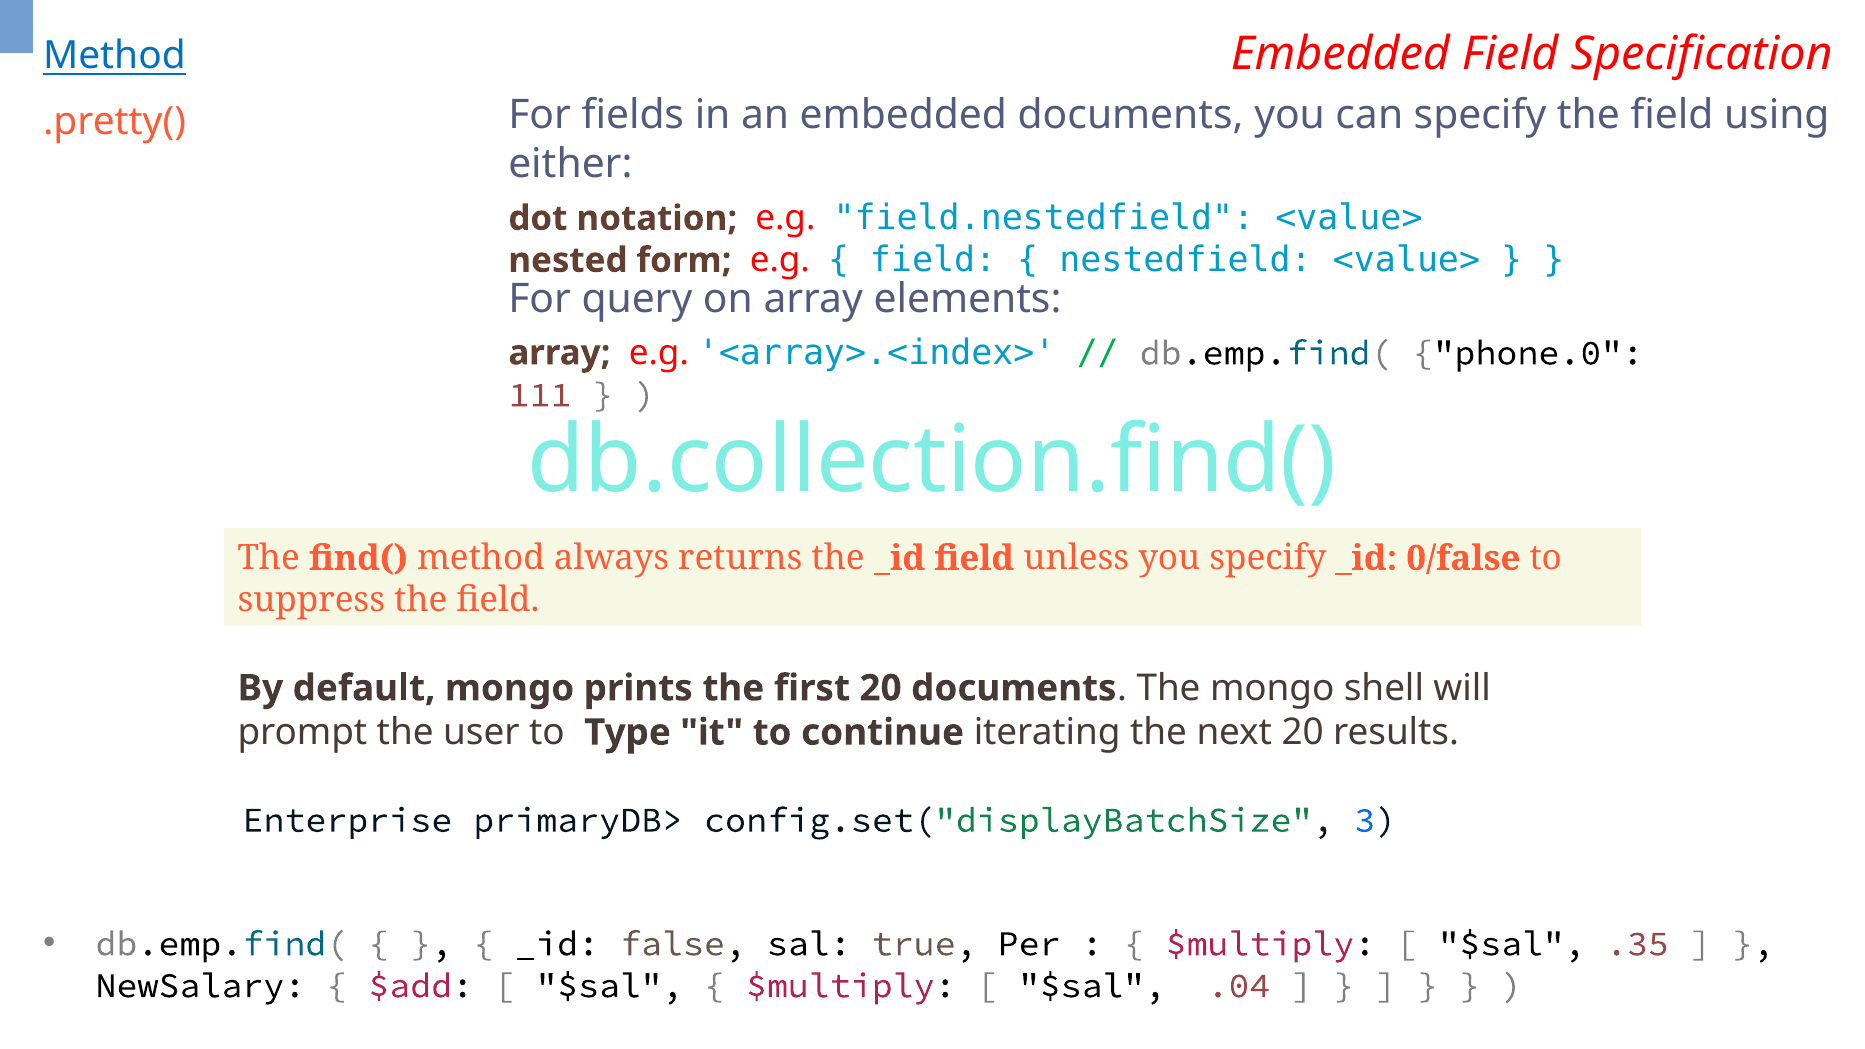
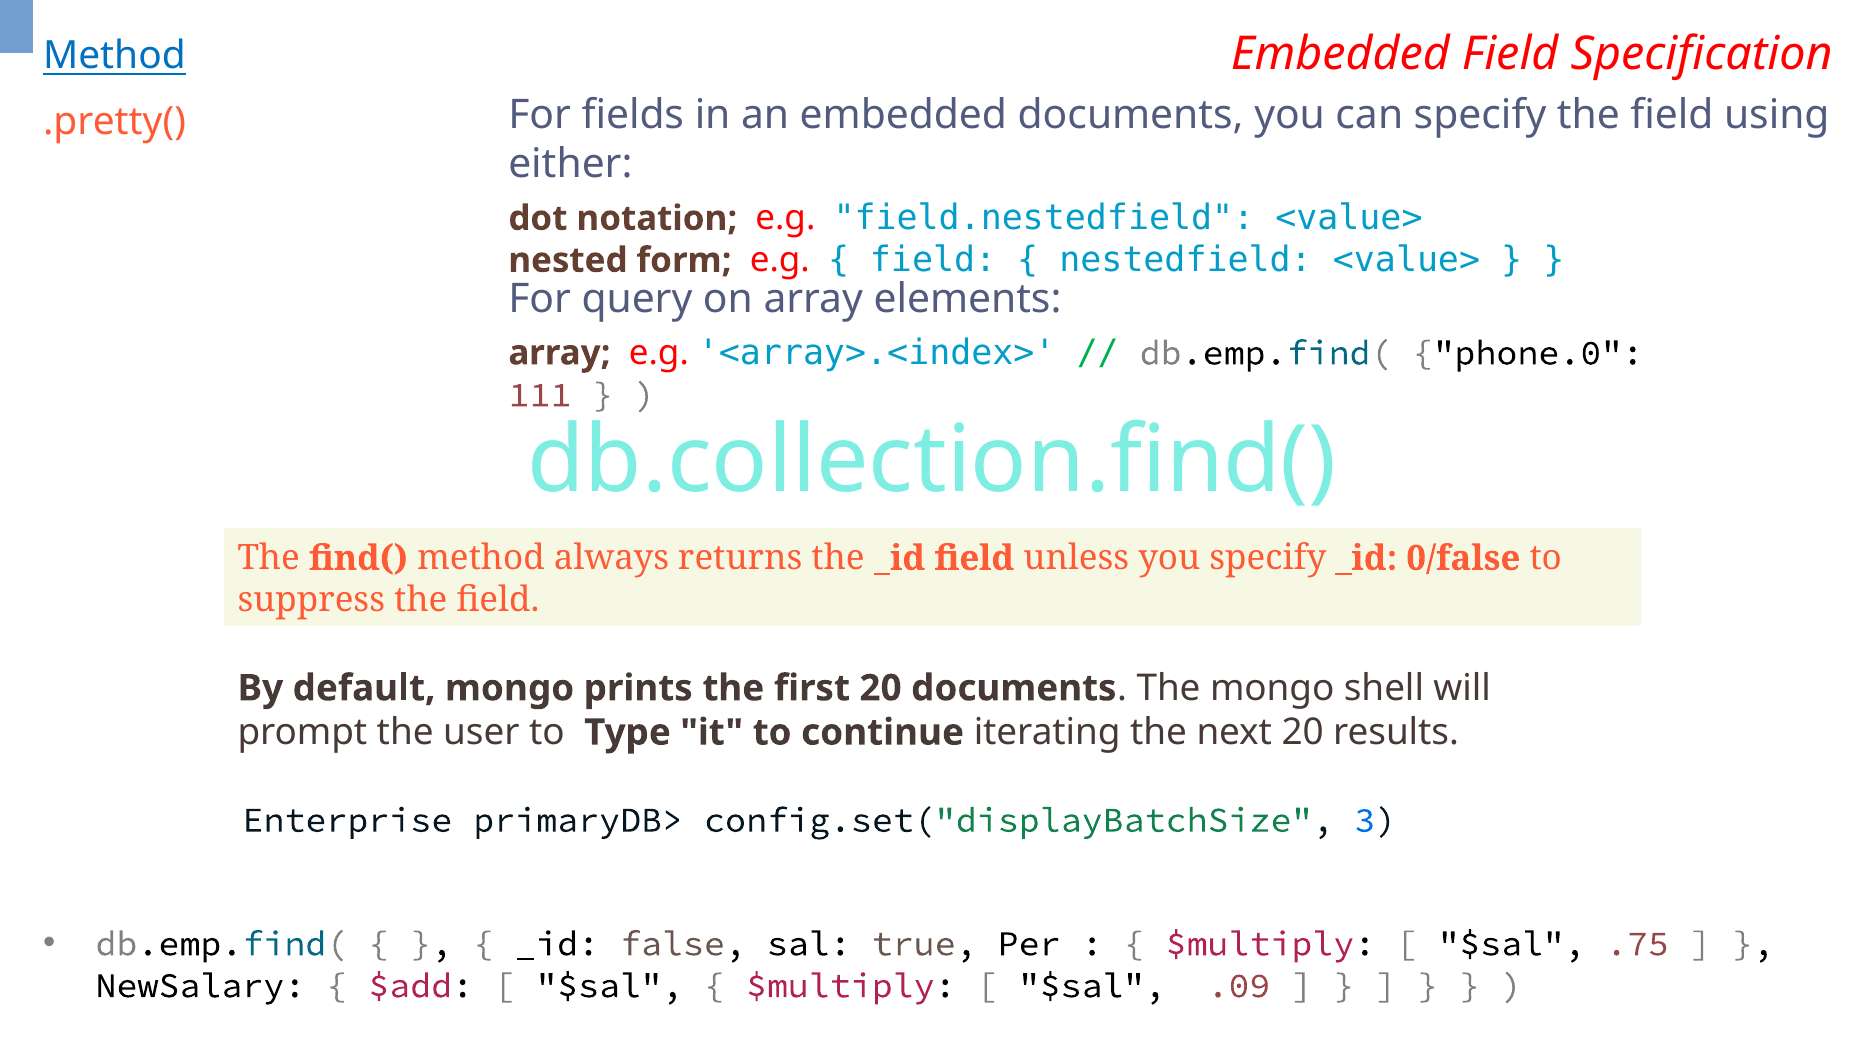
.35: .35 -> .75 (1638, 944)
.04: .04 -> .09 (1239, 986)
